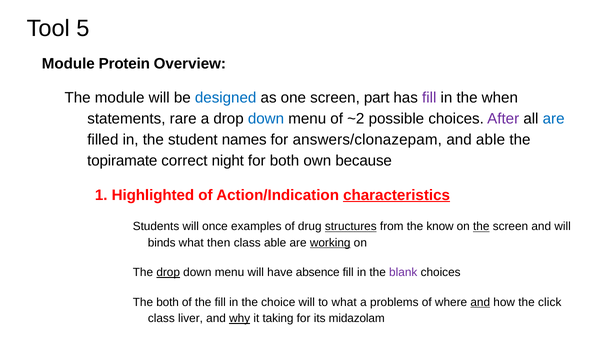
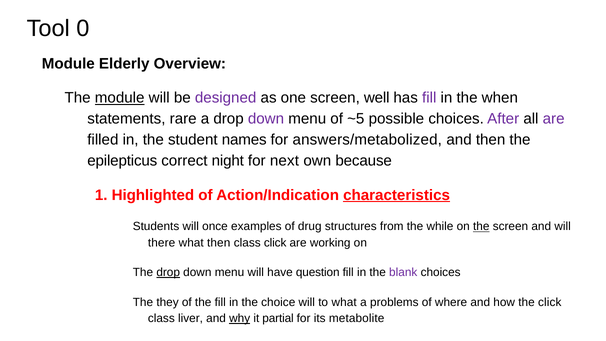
5: 5 -> 0 (83, 29)
Protein: Protein -> Elderly (124, 64)
module underline: none -> present (120, 98)
designed colour: blue -> purple (226, 98)
screen part: part -> well (377, 98)
down colour: blue -> purple (266, 119)
~2: ~2 -> ~5 (356, 119)
are colour: blue -> purple (554, 119)
answers/clonazepam: answers/clonazepam -> answers/metabolized (367, 140)
and able: able -> then (491, 140)
topiramate: topiramate -> epilepticus (122, 161)
for both: both -> next (284, 161)
structures underline: present -> none (351, 226)
know: know -> while (440, 226)
binds: binds -> there (162, 243)
class able: able -> click (275, 243)
working underline: present -> none (330, 243)
absence: absence -> question (318, 272)
The both: both -> they (168, 302)
and underline: present -> none (480, 302)
taking: taking -> partial (278, 318)
midazolam: midazolam -> metabolite (357, 318)
